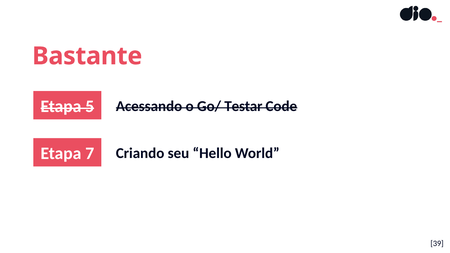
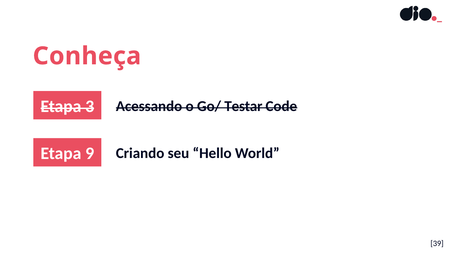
Bastante: Bastante -> Conheça (87, 56)
5: 5 -> 3 (90, 107)
7: 7 -> 9 (90, 154)
